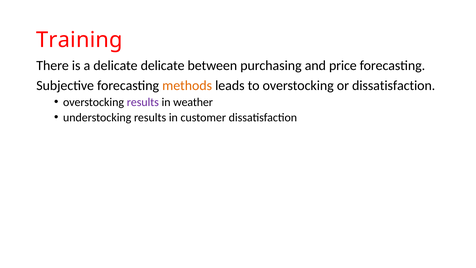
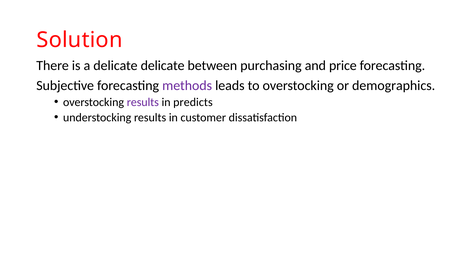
Training: Training -> Solution (80, 40)
methods colour: orange -> purple (187, 86)
or dissatisfaction: dissatisfaction -> demographics (394, 86)
weather: weather -> predicts (193, 102)
